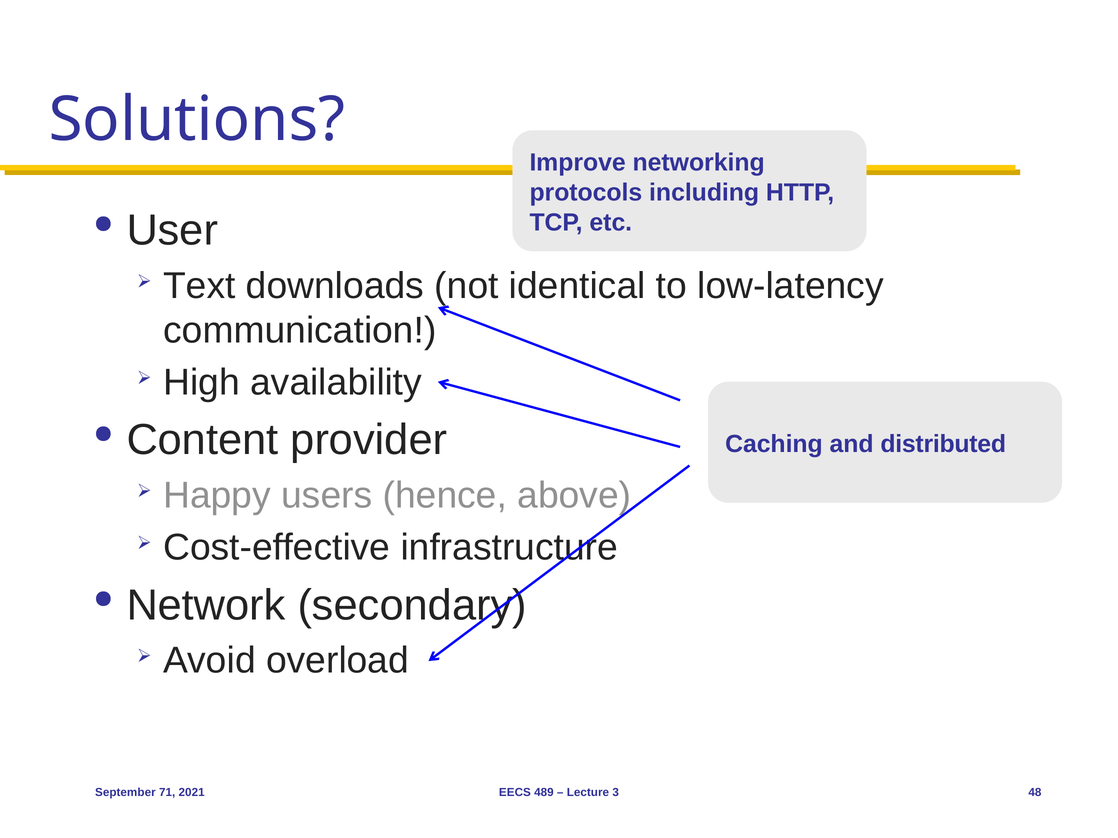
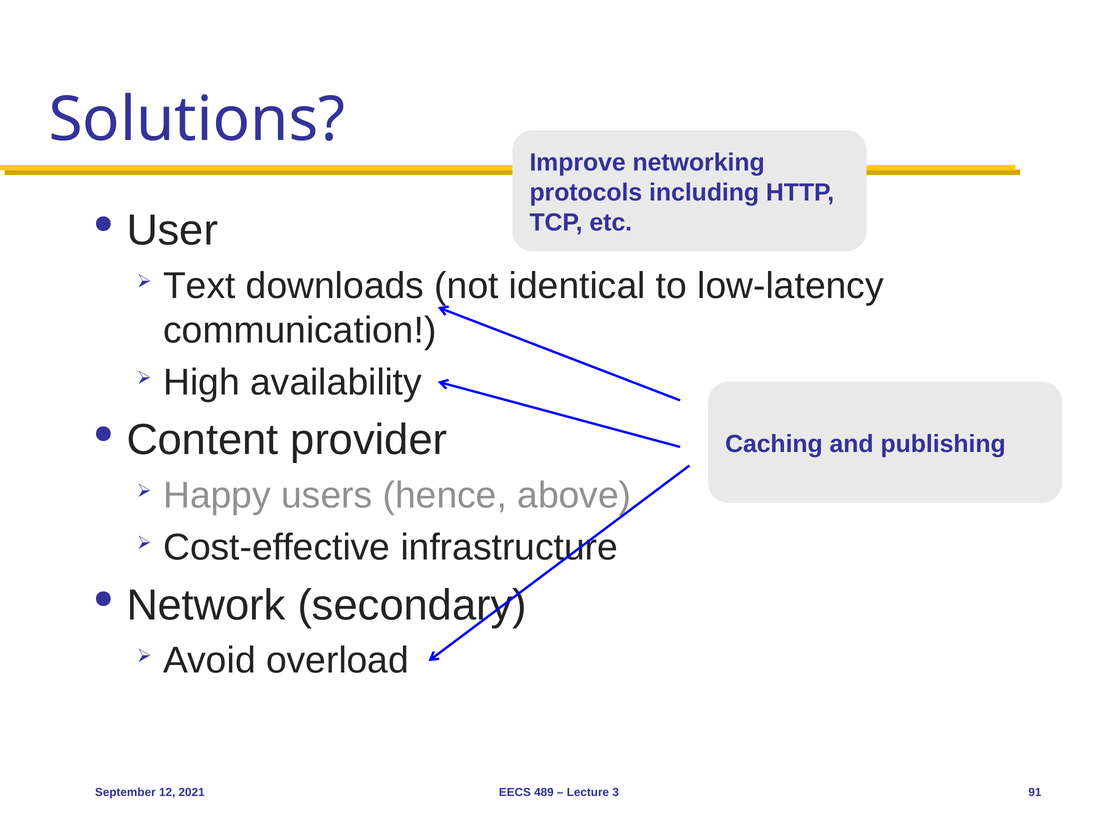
distributed: distributed -> publishing (943, 444)
71: 71 -> 12 (167, 793)
48: 48 -> 91 (1035, 793)
